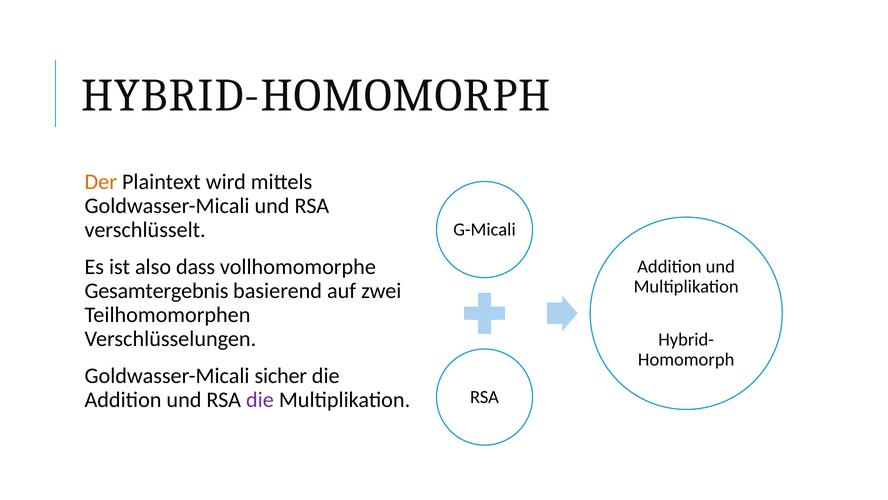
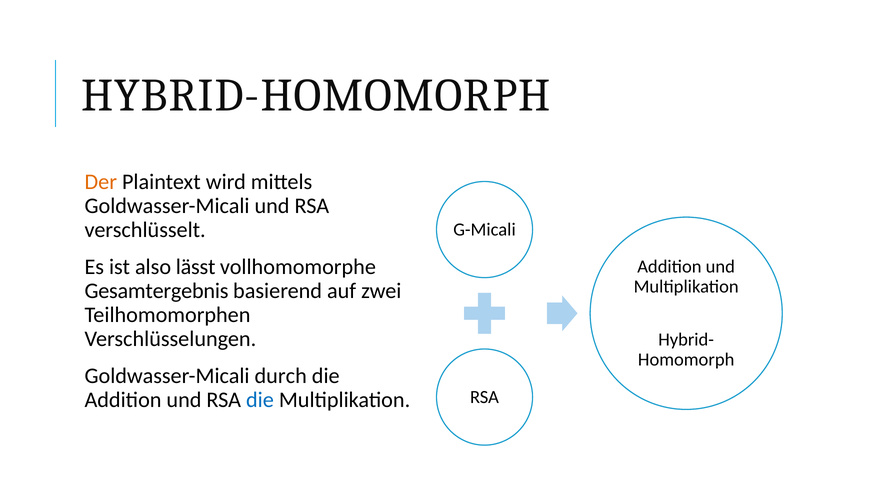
dass: dass -> lässt (196, 267)
sicher: sicher -> durch (281, 375)
die colour: purple -> blue (260, 399)
